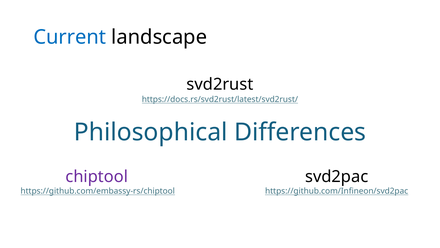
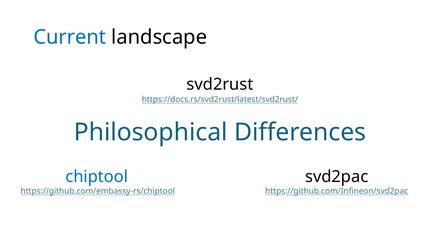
chiptool colour: purple -> blue (97, 176)
